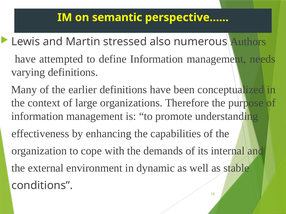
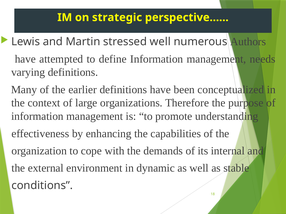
semantic: semantic -> strategic (117, 17)
stressed also: also -> well (160, 42)
